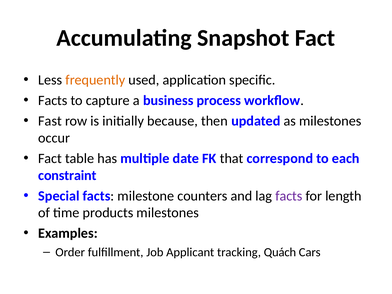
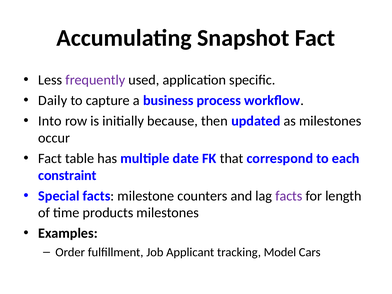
frequently colour: orange -> purple (95, 80)
Facts: Facts -> Daily (53, 101)
Fast: Fast -> Into (50, 121)
Quách: Quách -> Model (280, 252)
